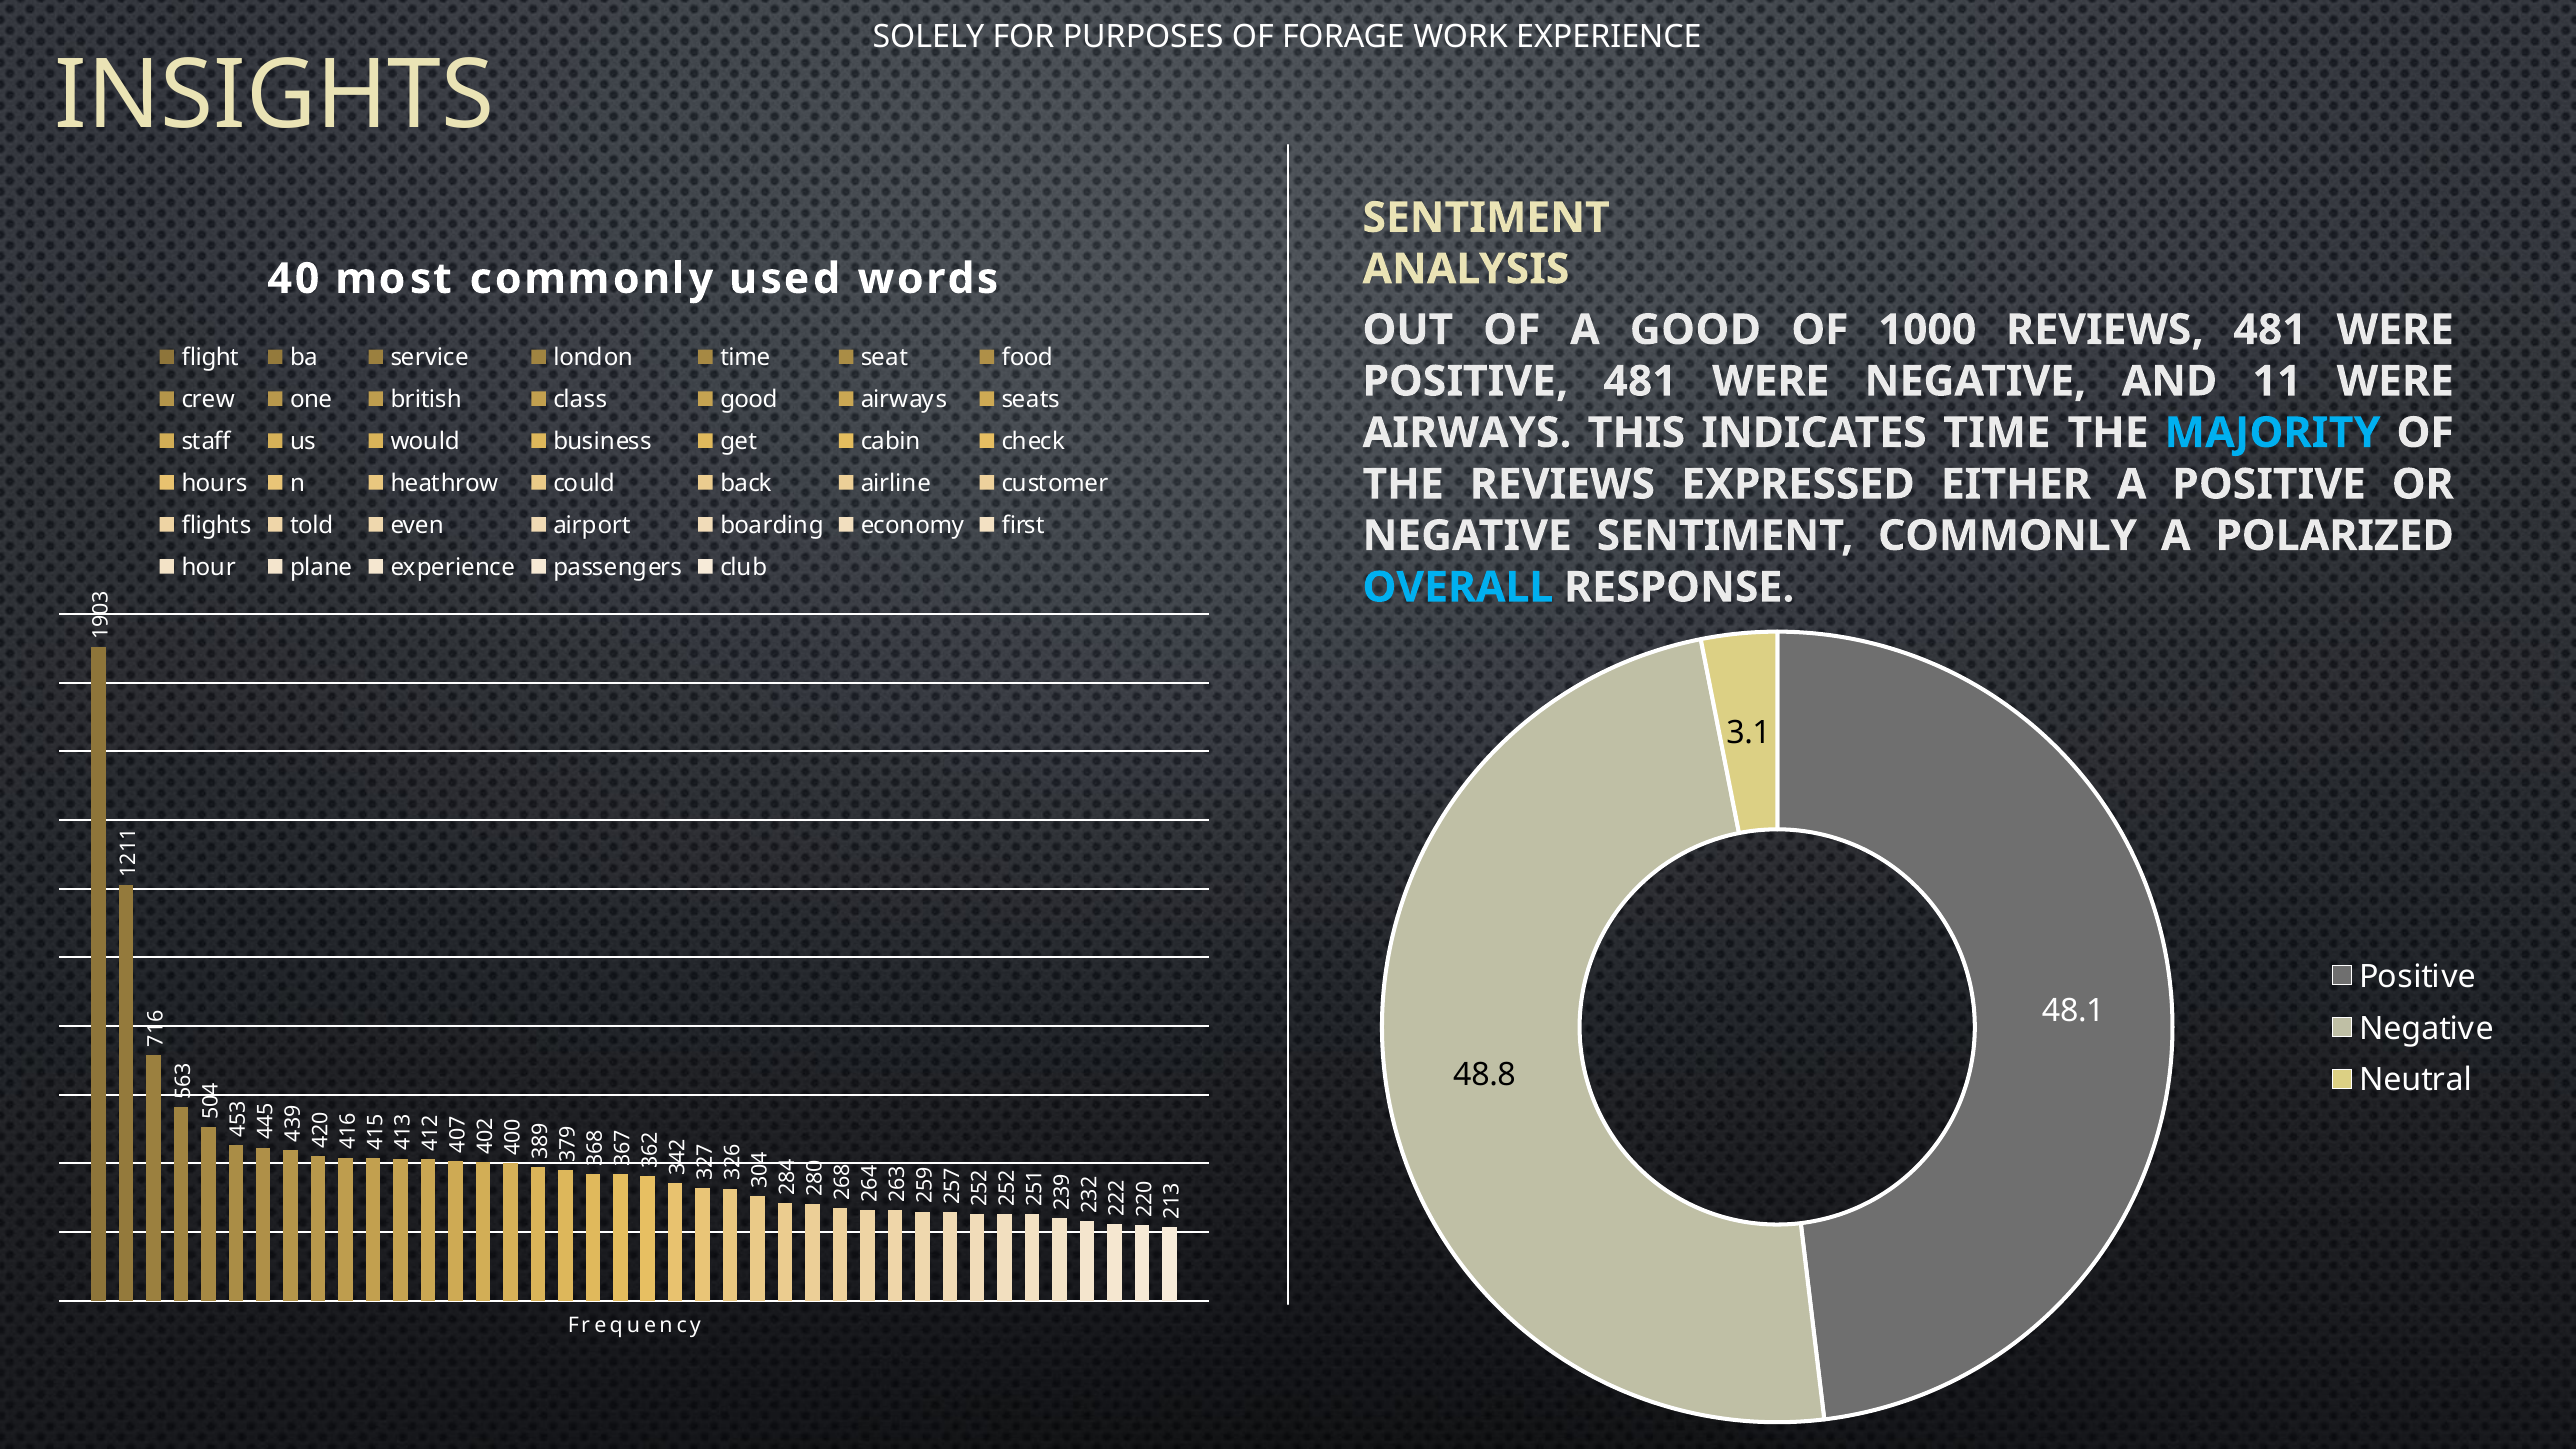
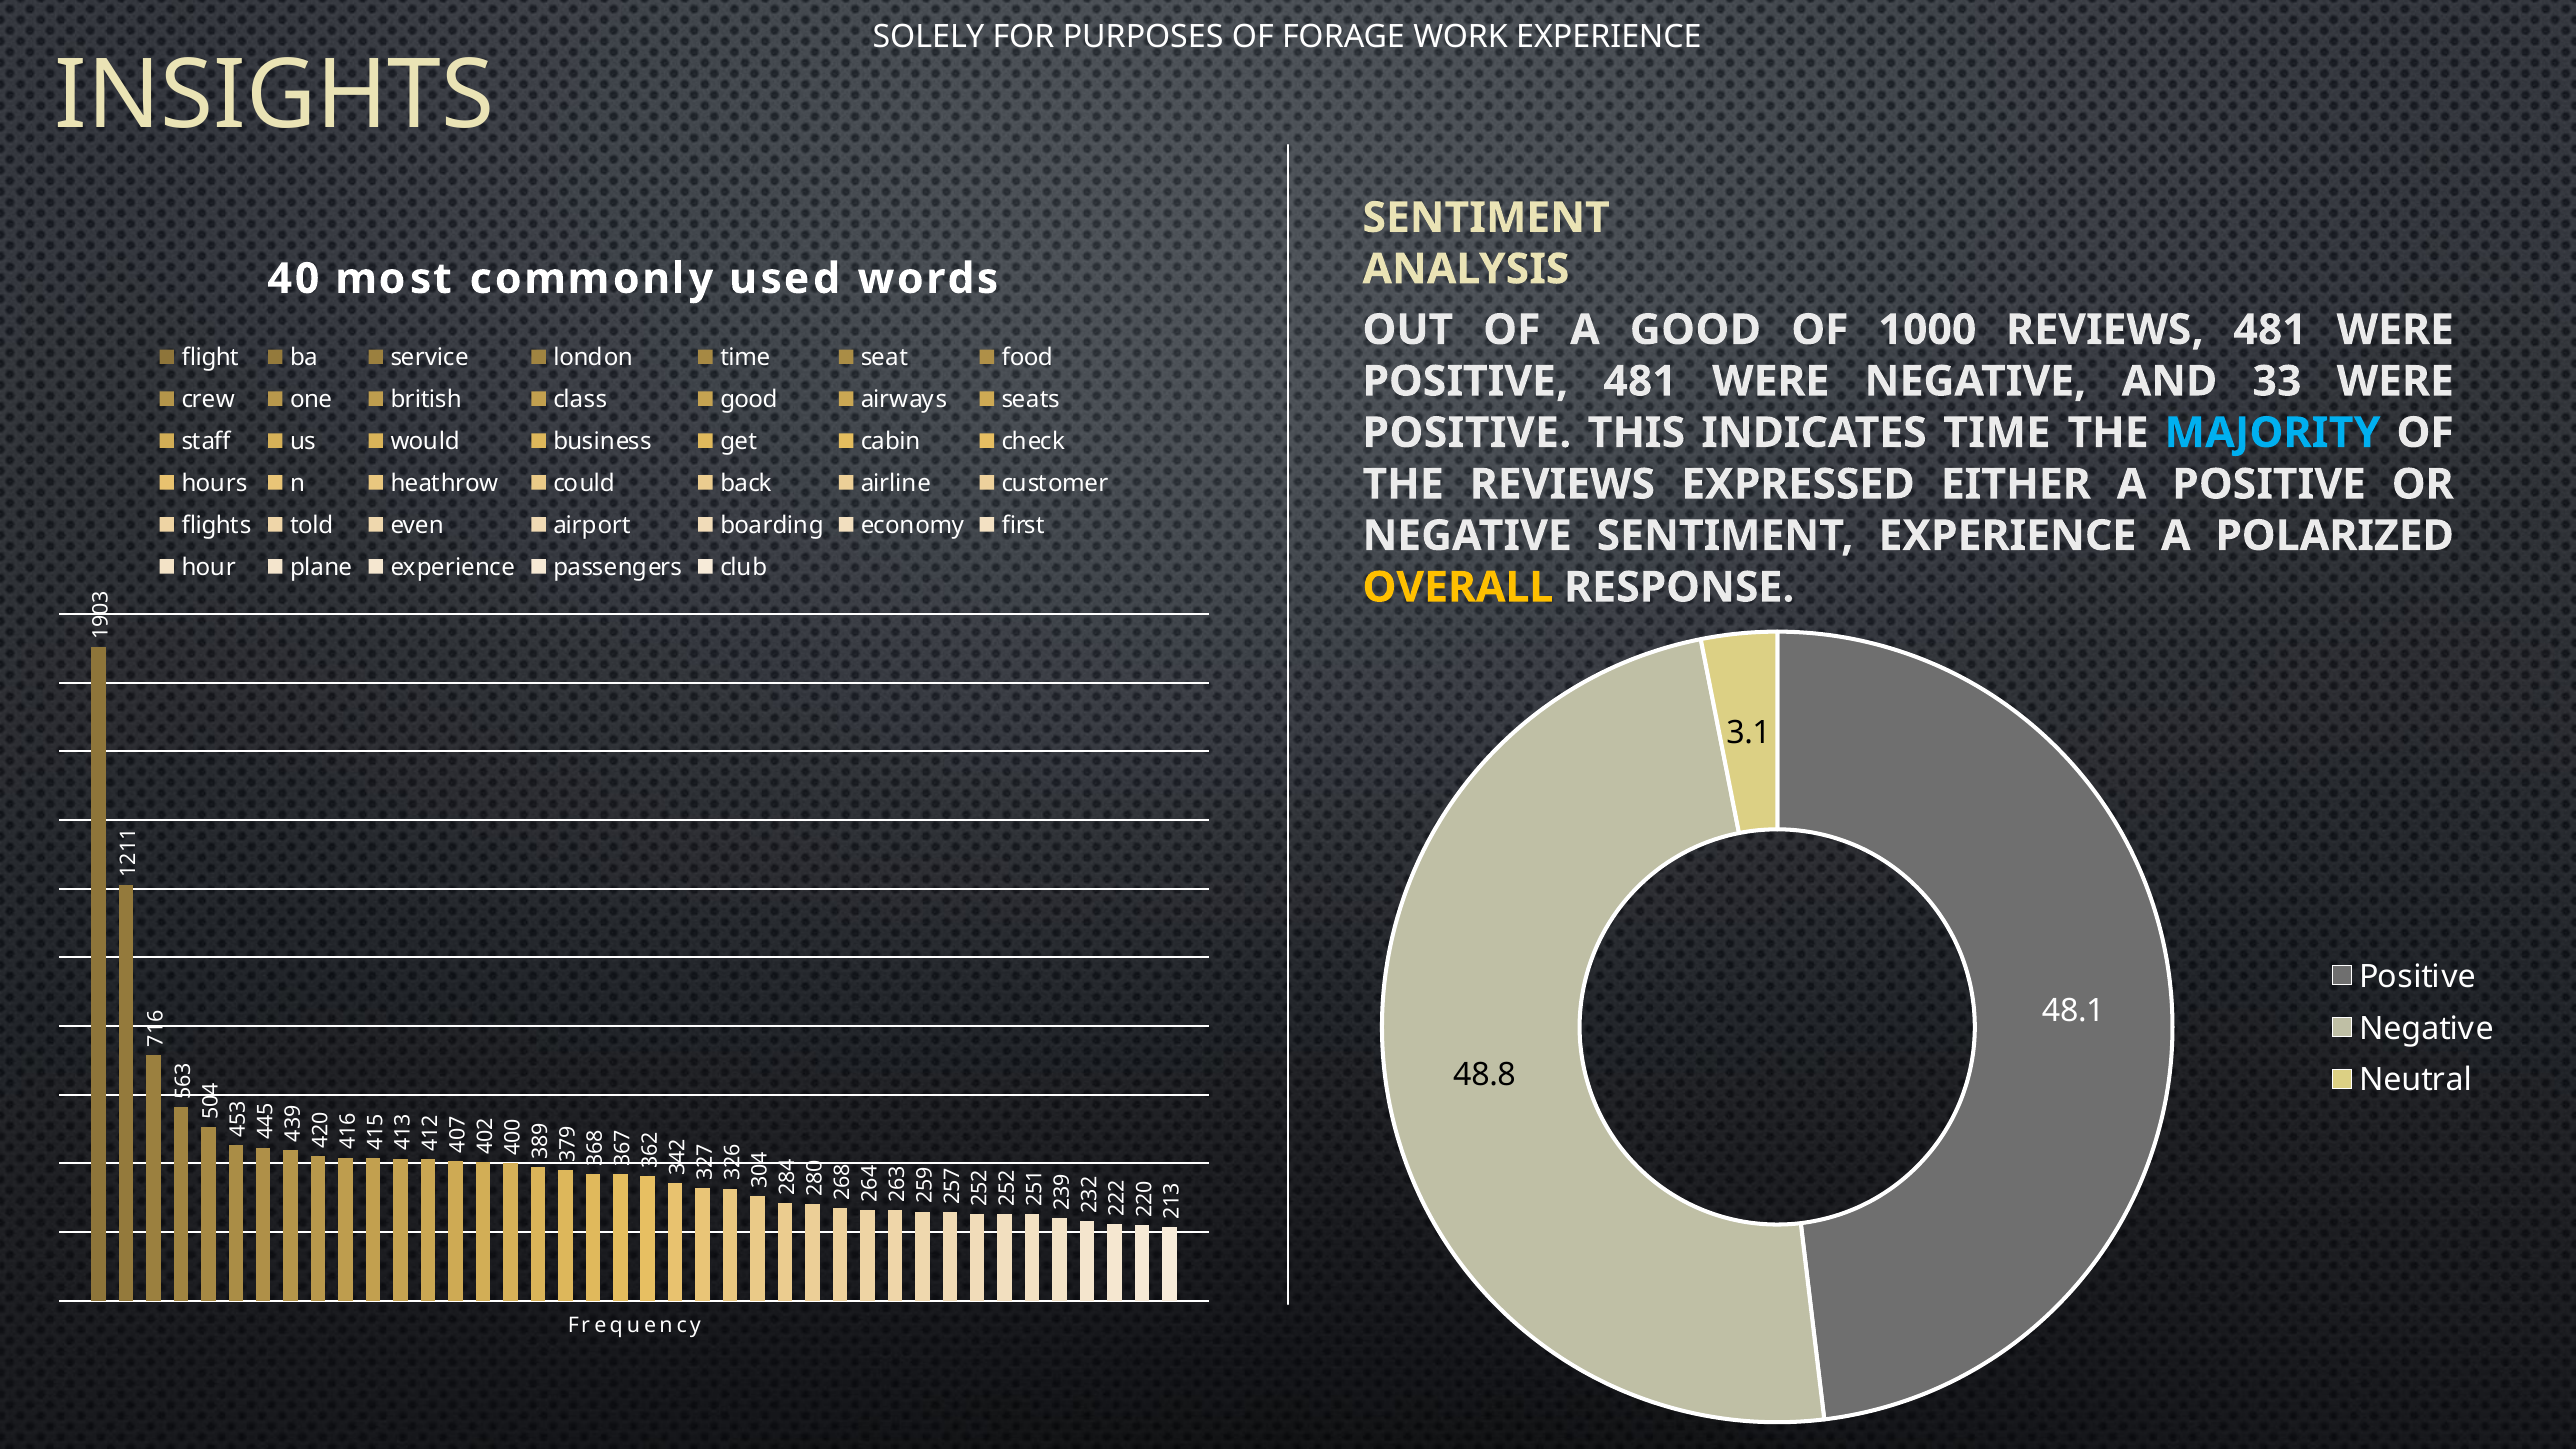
11: 11 -> 33 (2277, 381)
AIRWAYS: AIRWAYS -> POSITIVE (1467, 433)
SENTIMENT COMMONLY: COMMONLY -> EXPERIENCE (2007, 536)
OVERALL colour: light blue -> yellow (1458, 587)
